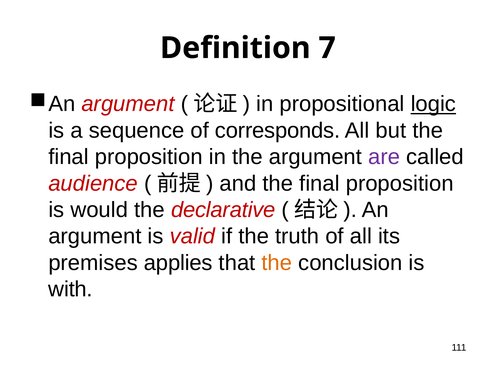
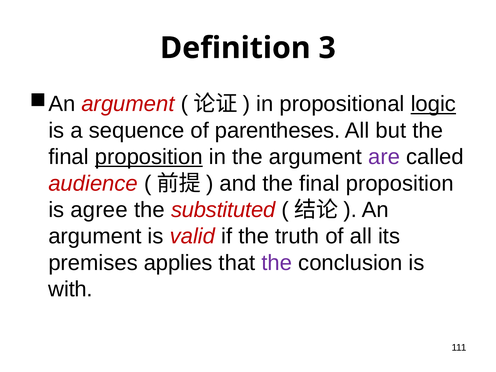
7: 7 -> 3 (327, 48)
corresponds: corresponds -> parentheses (278, 131)
proposition underline: none -> present (149, 157)
would: would -> agree (99, 210)
declarative: declarative -> substituted (223, 210)
the colour: orange -> purple (277, 263)
